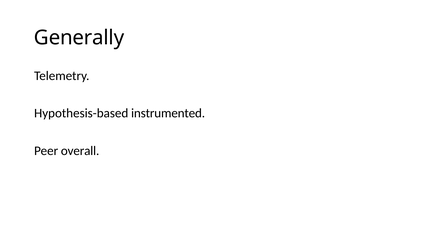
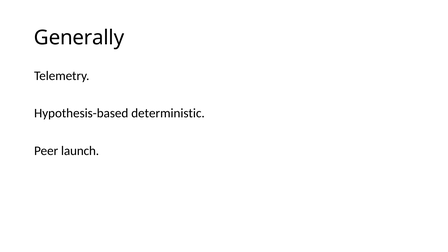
instrumented: instrumented -> deterministic (168, 113)
overall: overall -> launch (80, 151)
